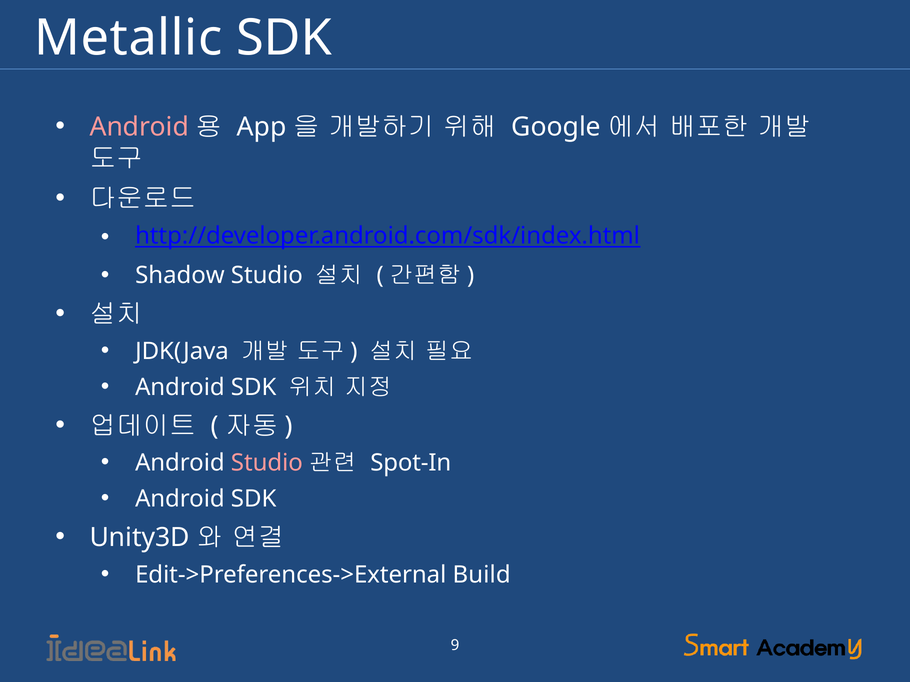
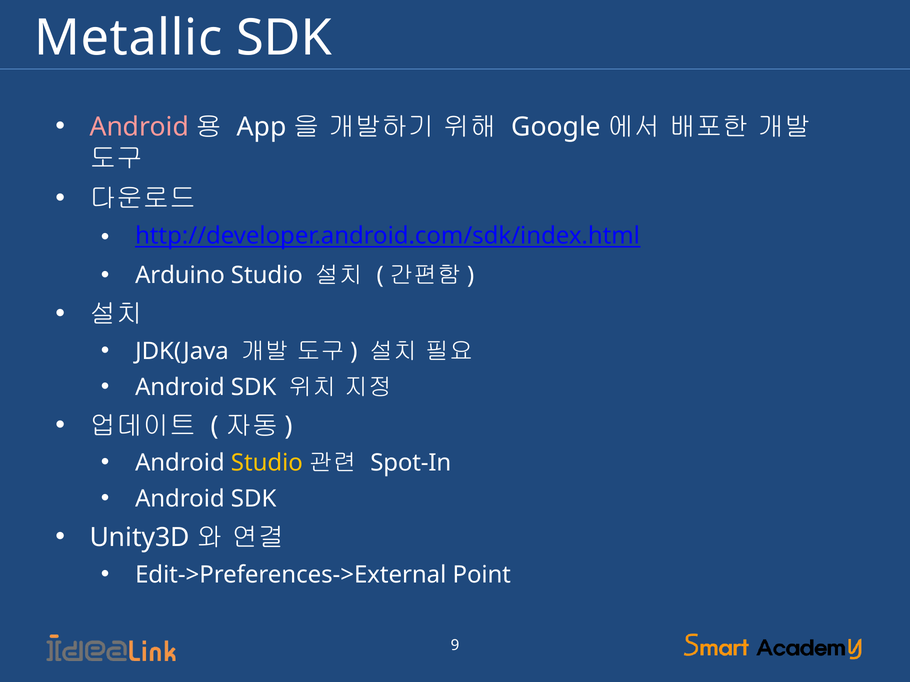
Shadow: Shadow -> Arduino (180, 276)
Studio colour: pink -> yellow (267, 463)
Build: Build -> Point (482, 575)
